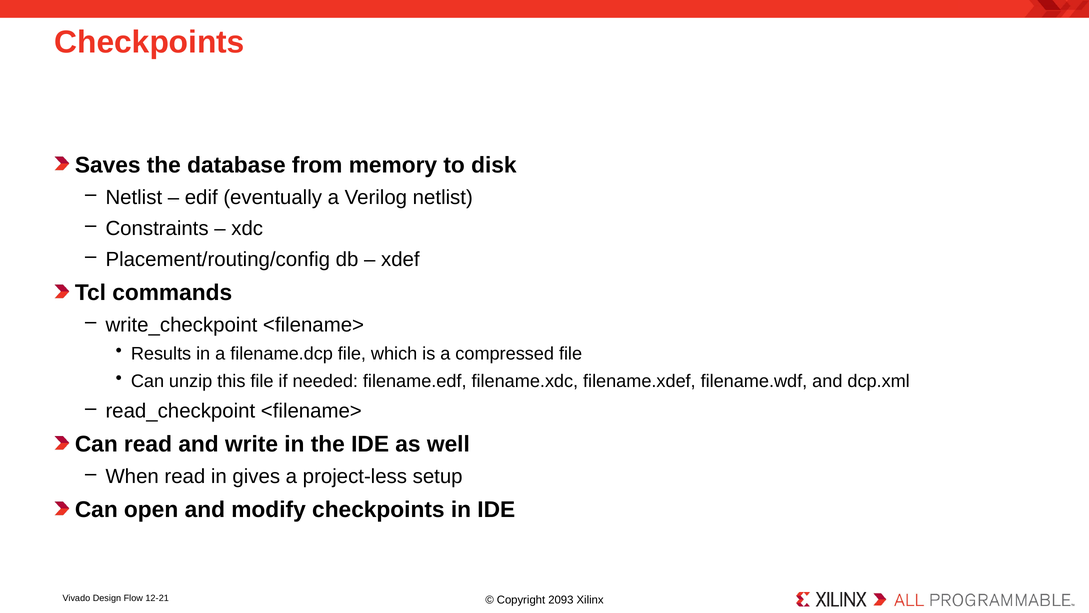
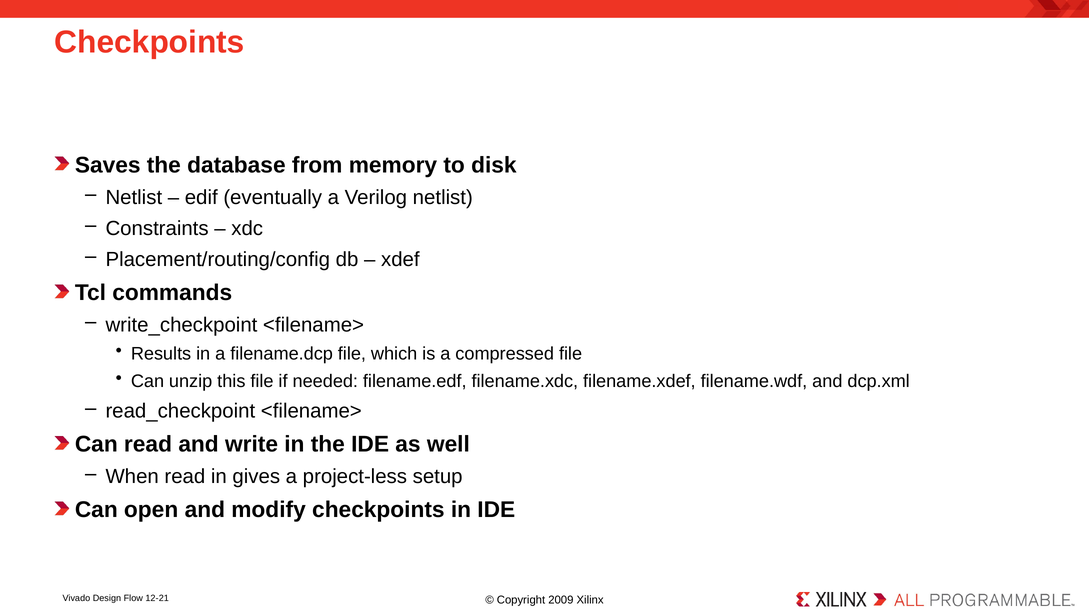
2093: 2093 -> 2009 (561, 600)
